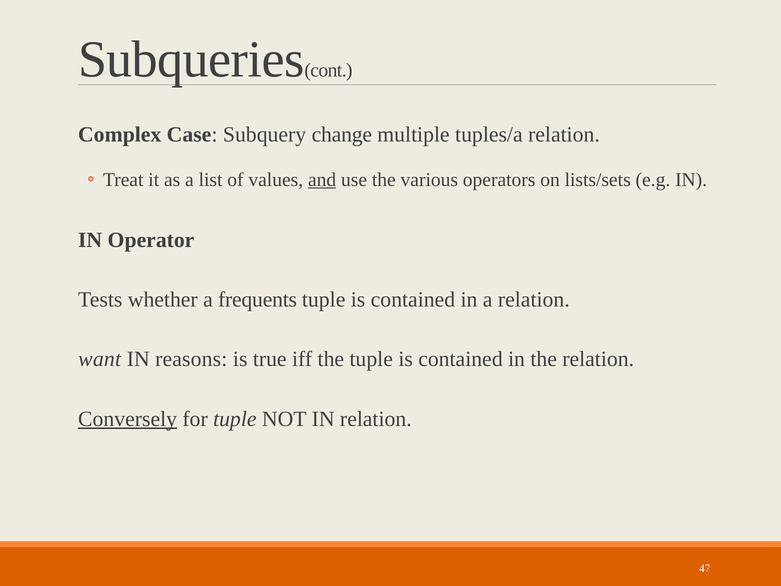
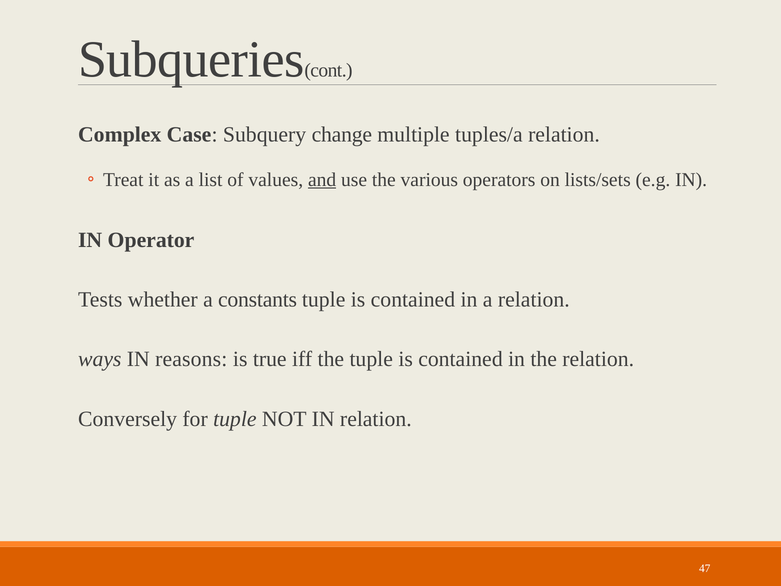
frequents: frequents -> constants (258, 300)
want: want -> ways (100, 359)
Conversely underline: present -> none (128, 419)
